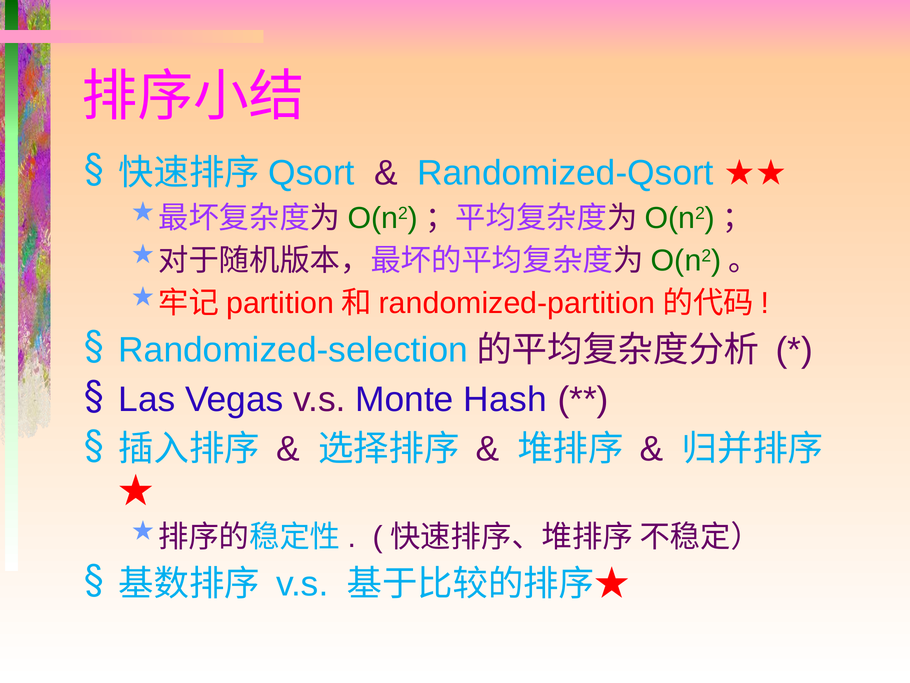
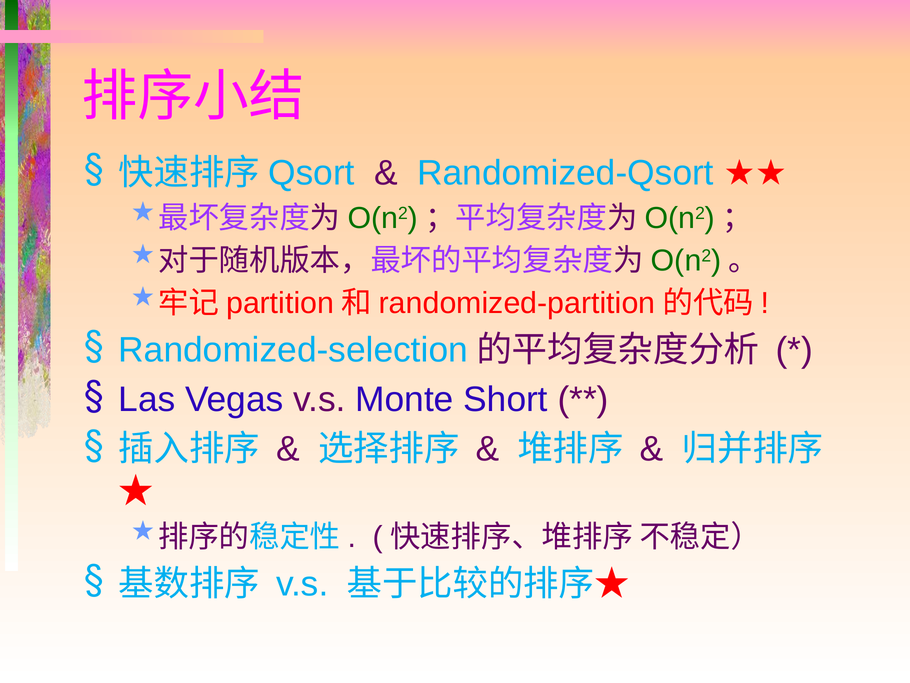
Hash: Hash -> Short (506, 399)
